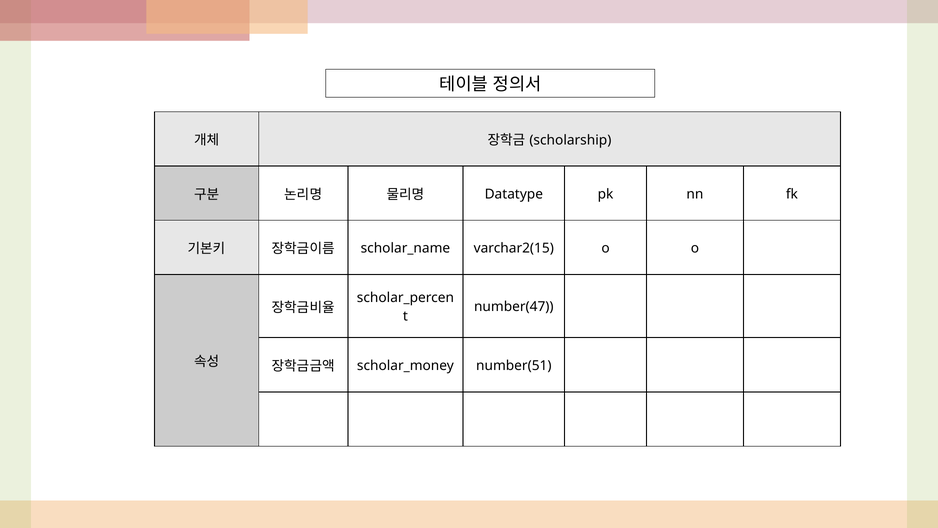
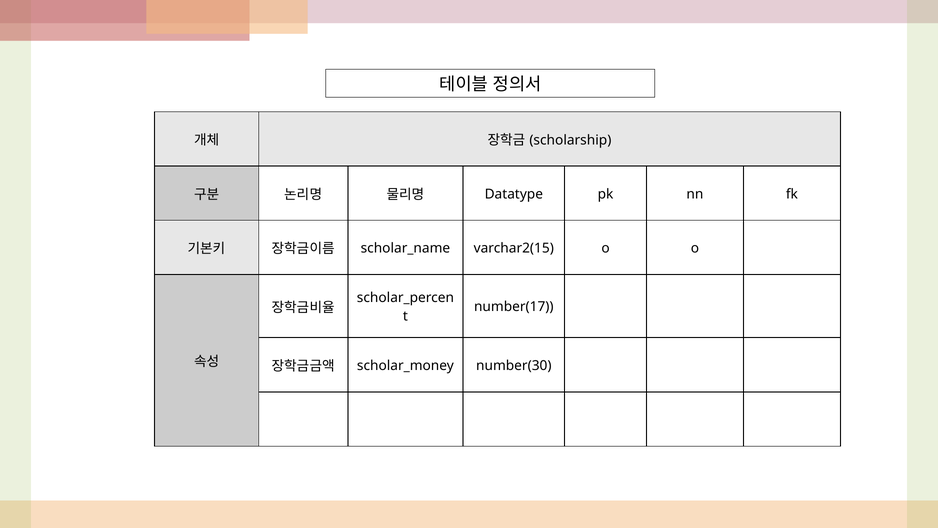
number(47: number(47 -> number(17 (514, 307)
number(51: number(51 -> number(30 (514, 365)
